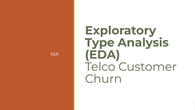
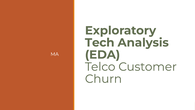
Type: Type -> Tech (100, 43)
